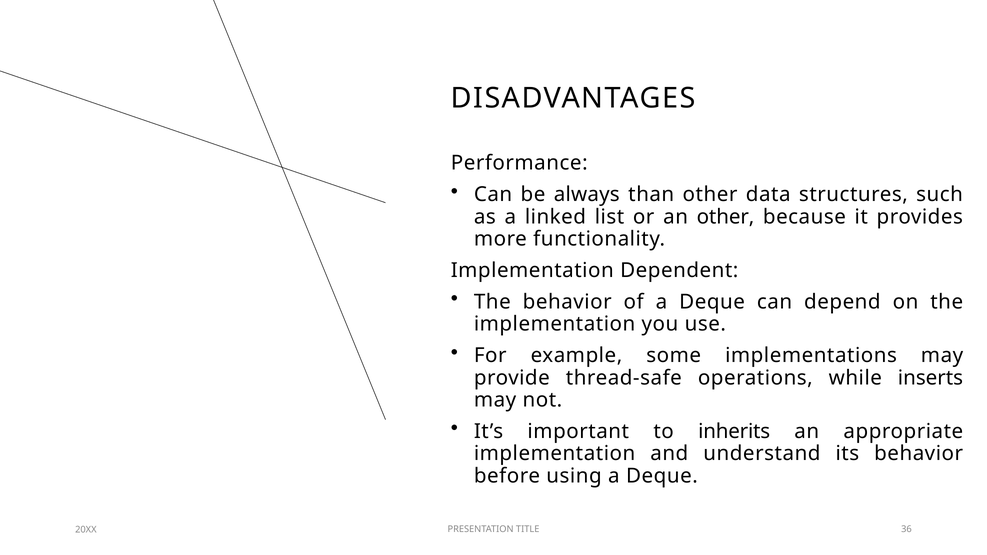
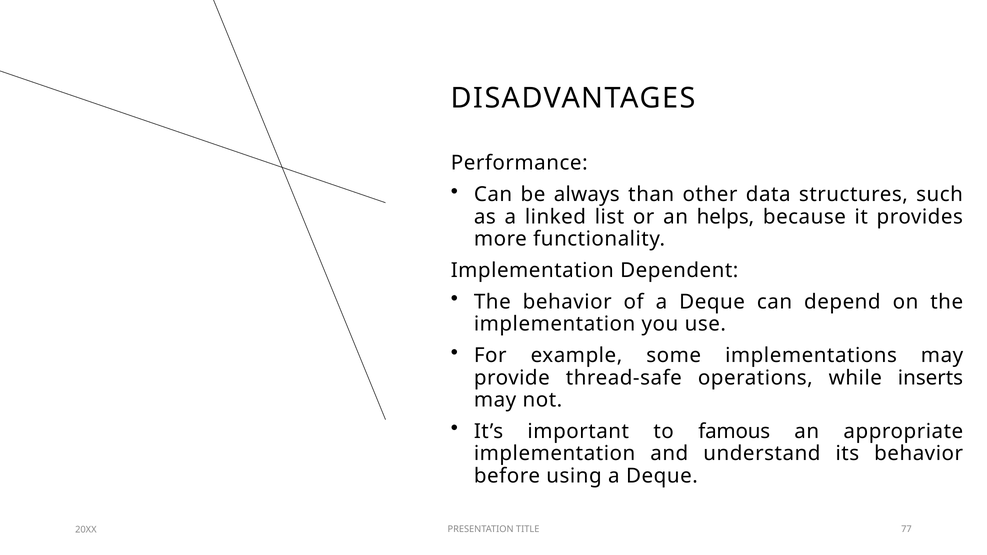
an other: other -> helps (725, 217)
inherits: inherits -> famous (734, 431)
36: 36 -> 77 (907, 529)
